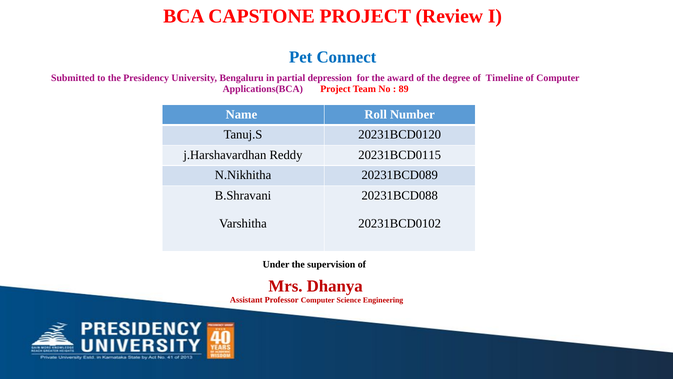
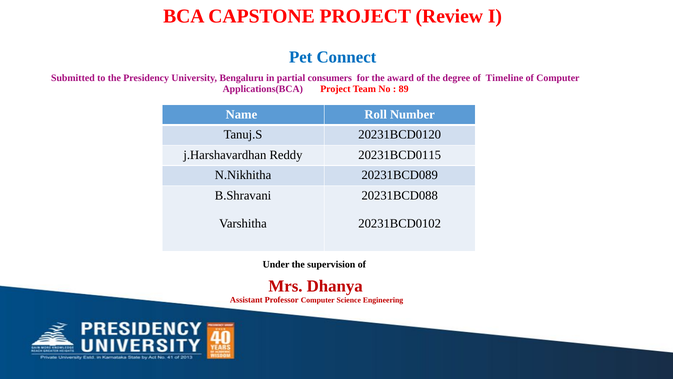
depression: depression -> consumers (330, 78)
